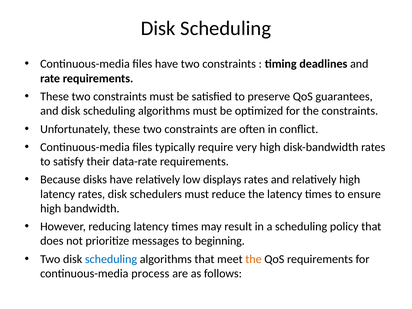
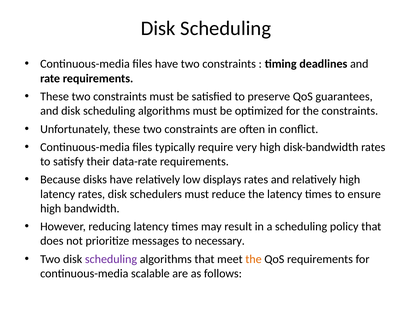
beginning: beginning -> necessary (220, 241)
scheduling colour: blue -> purple (111, 259)
process: process -> scalable (150, 273)
